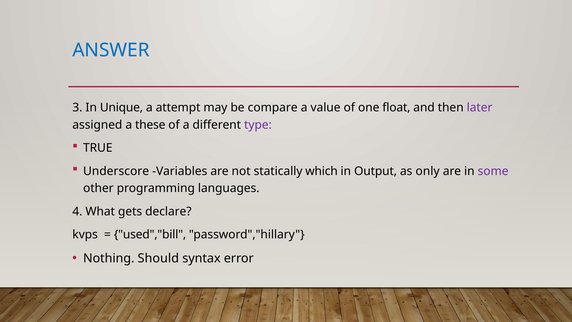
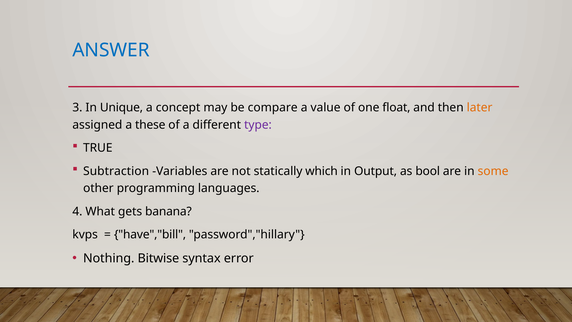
attempt: attempt -> concept (178, 108)
later colour: purple -> orange (480, 108)
Underscore: Underscore -> Subtraction (116, 171)
only: only -> bool (428, 171)
some colour: purple -> orange (493, 171)
declare: declare -> banana (168, 211)
used","bill: used","bill -> have","bill (150, 234)
Should: Should -> Bitwise (158, 258)
